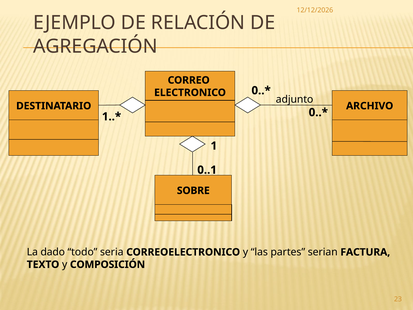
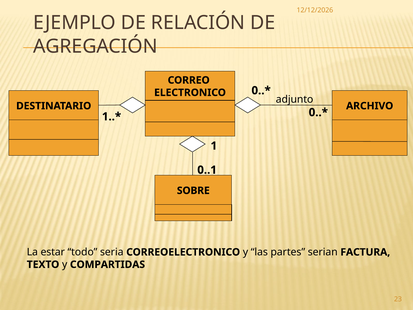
dado: dado -> estar (53, 252)
COMPOSICIÓN: COMPOSICIÓN -> COMPARTIDAS (107, 264)
